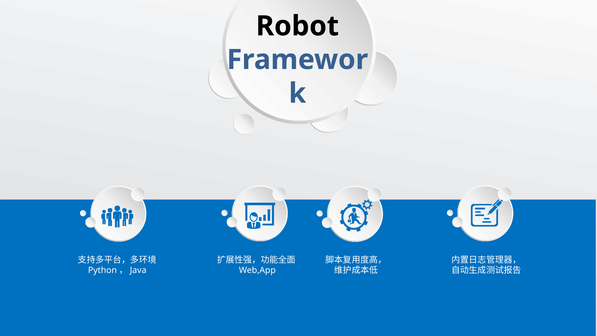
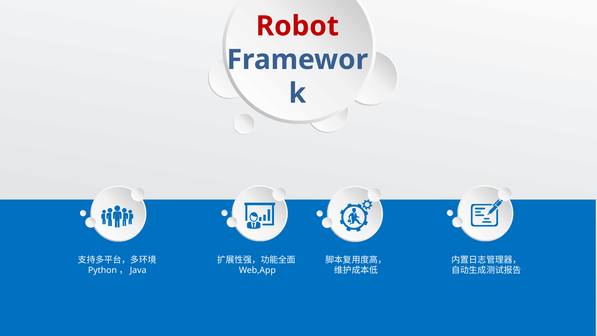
Robot colour: black -> red (297, 26)
